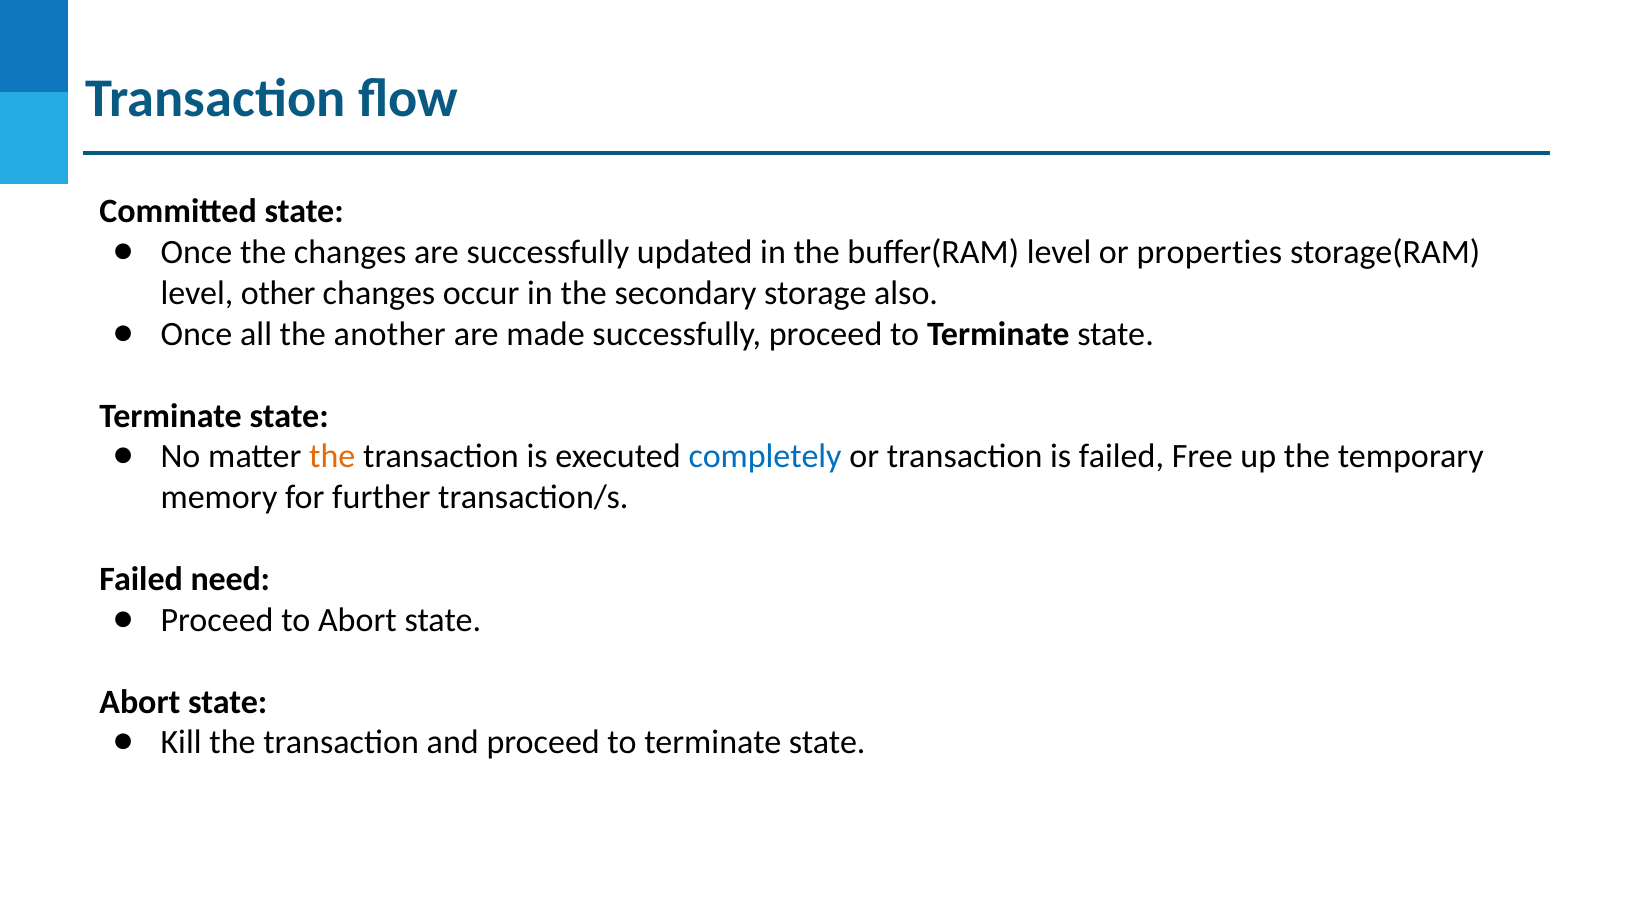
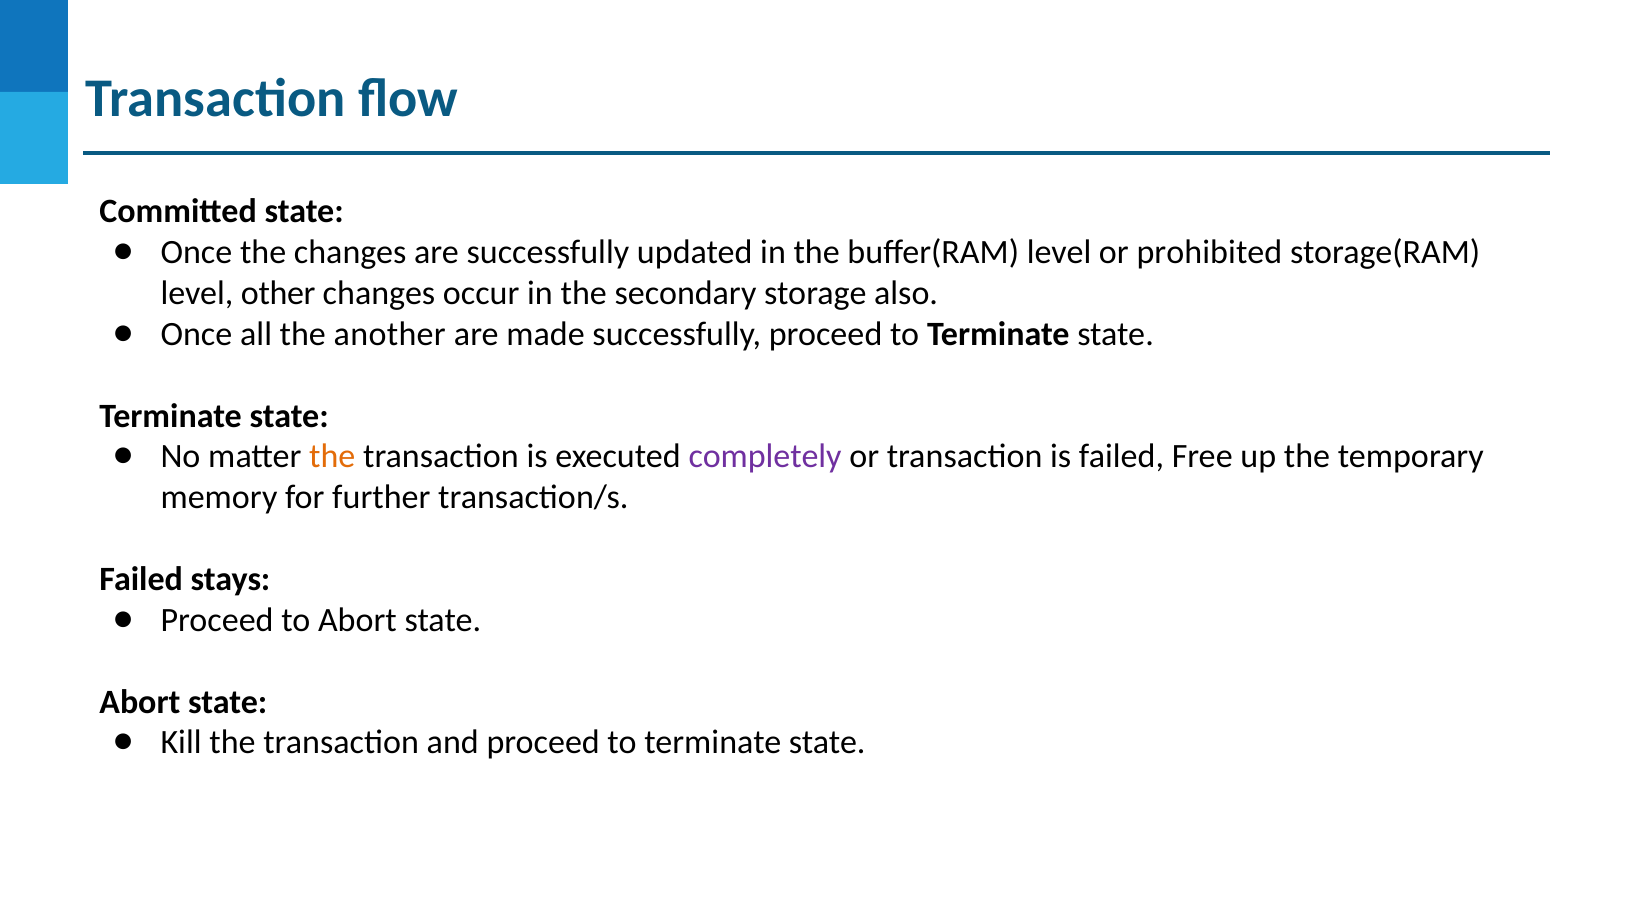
properties: properties -> prohibited (1209, 252)
completely colour: blue -> purple (765, 456)
need: need -> stays (230, 579)
